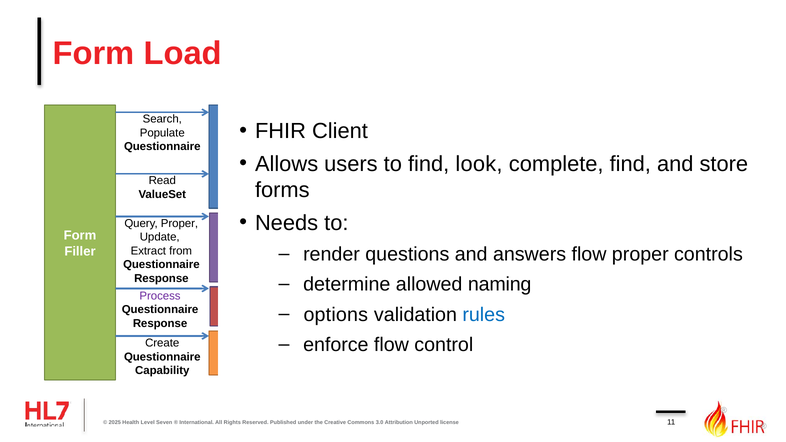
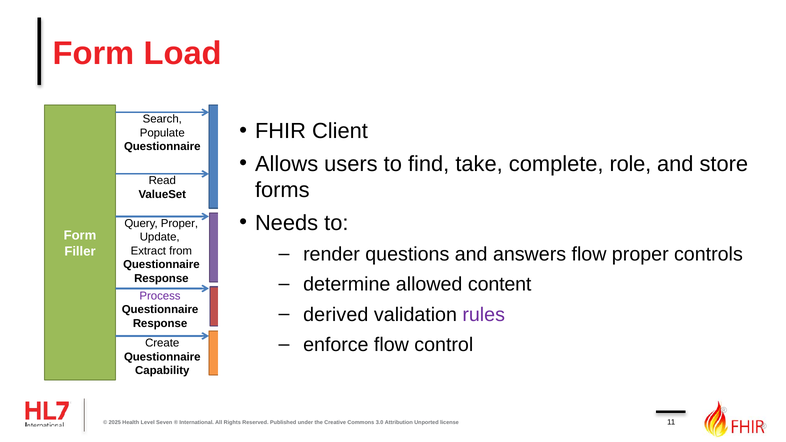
look: look -> take (479, 164)
complete find: find -> role (630, 164)
naming: naming -> content (500, 284)
options: options -> derived (336, 315)
rules colour: blue -> purple (484, 315)
